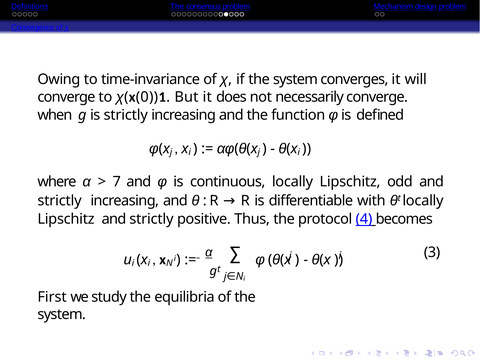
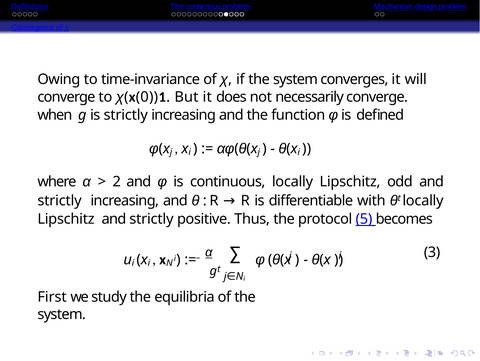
7: 7 -> 2 (117, 181)
4: 4 -> 5 (364, 218)
